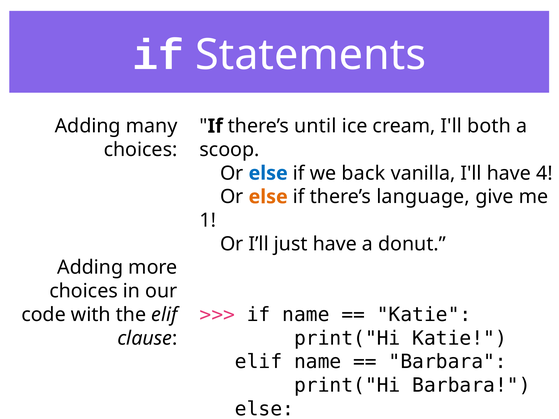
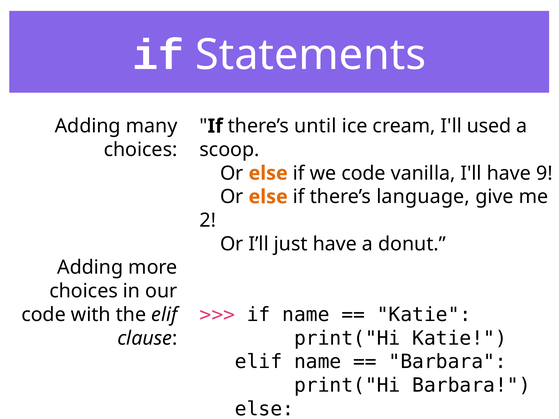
both: both -> used (489, 126)
else colour: blue -> orange (268, 173)
we back: back -> code (364, 173)
4: 4 -> 9 (544, 173)
1: 1 -> 2 (208, 221)
